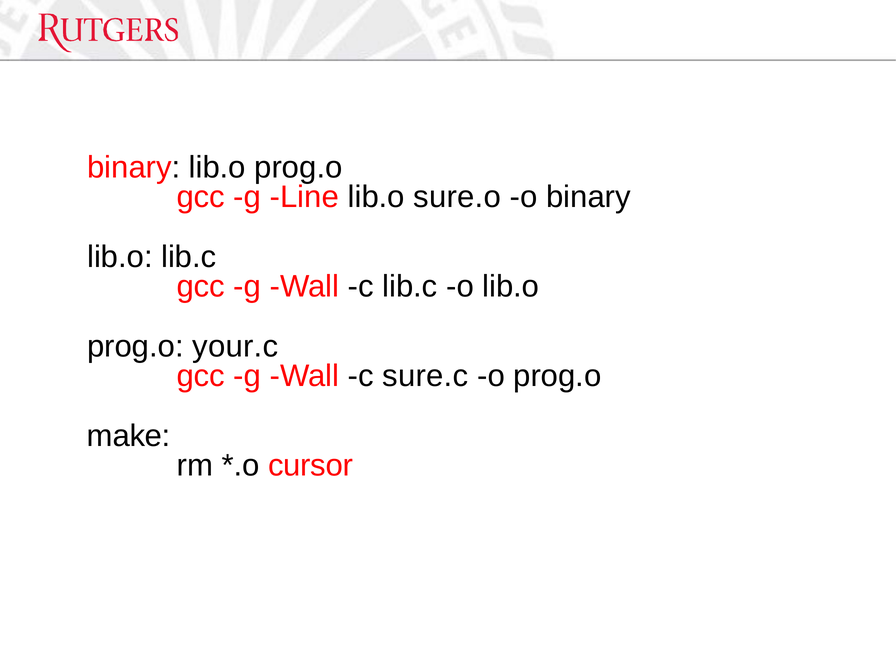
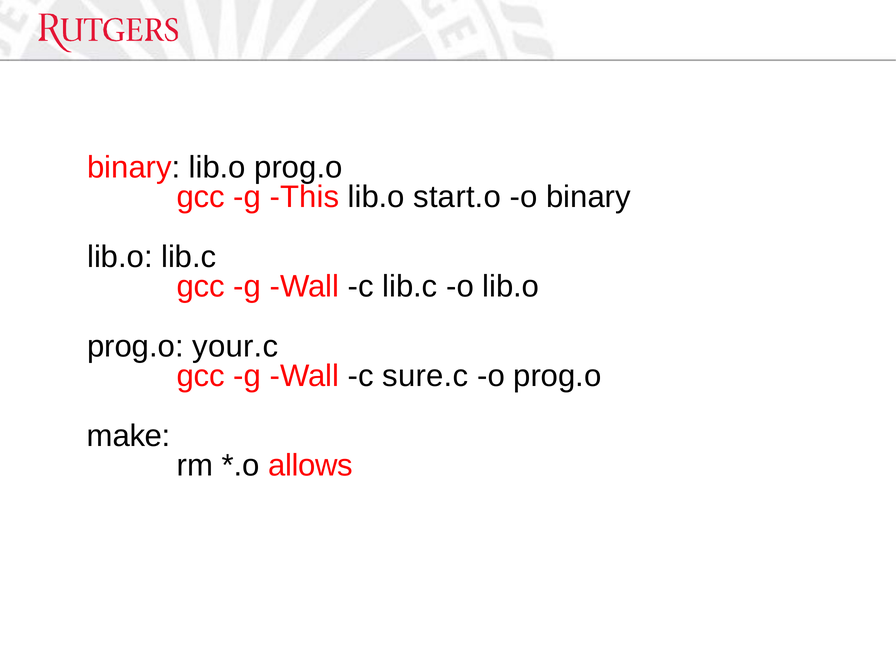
Line: Line -> This (304, 197)
sure.o: sure.o -> start.o (457, 197)
cursor: cursor -> allows (311, 466)
